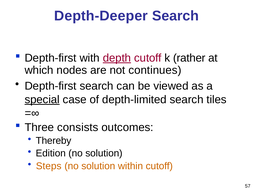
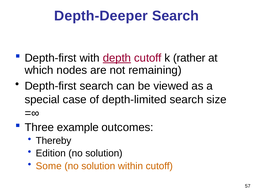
continues: continues -> remaining (155, 70)
special underline: present -> none (42, 99)
tiles: tiles -> size (217, 99)
consists: consists -> example (78, 127)
Steps: Steps -> Some (49, 166)
